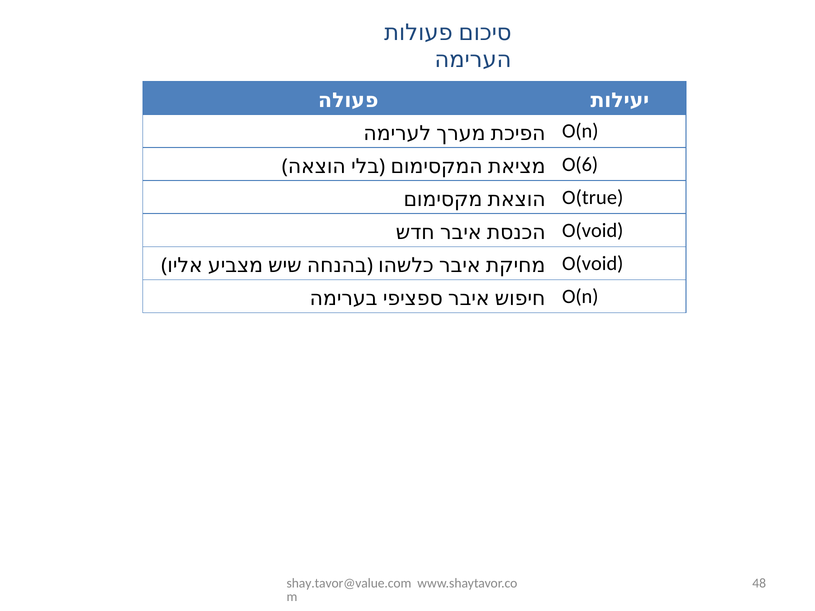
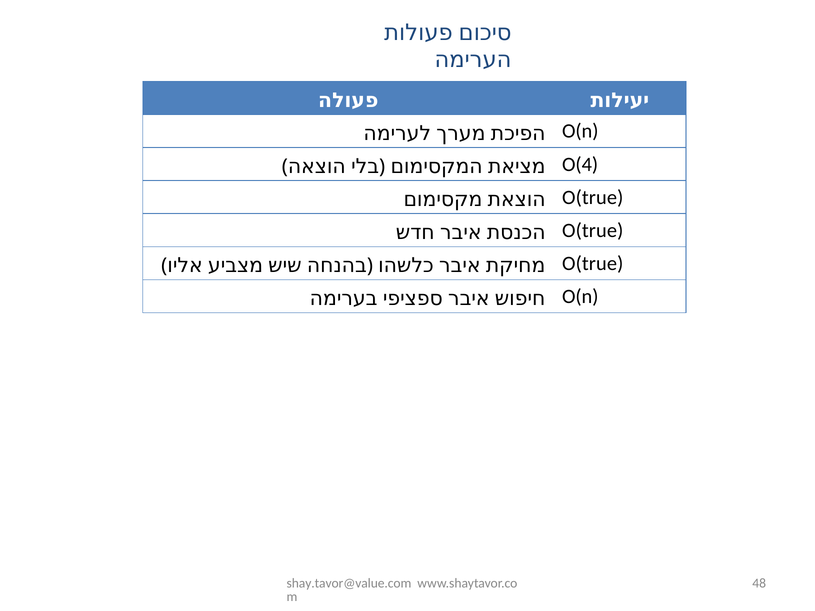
O(6: O(6 -> O(4 (580, 164)
O(void: O(void -> O(true (593, 230)
O(void: O(void -> O(true (593, 264)
